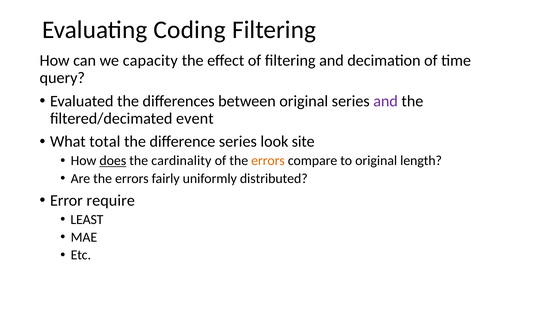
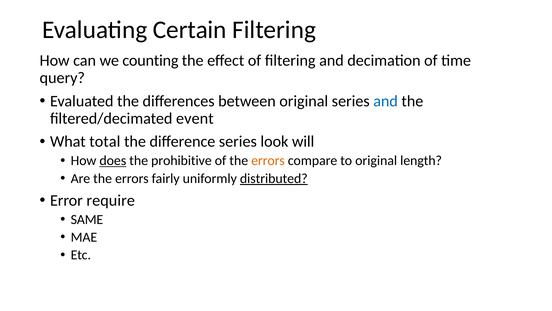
Coding: Coding -> Certain (190, 30)
capacity: capacity -> counting (150, 60)
and colour: purple -> blue (386, 101)
site: site -> will (303, 141)
cardinality: cardinality -> prohibitive (181, 160)
distributed underline: none -> present (274, 178)
LEAST: LEAST -> SAME (87, 219)
